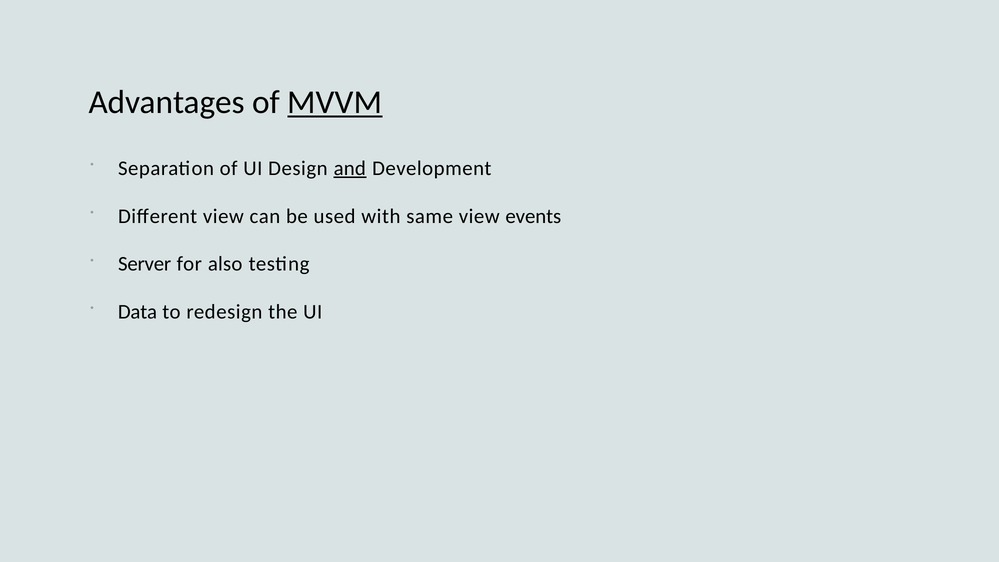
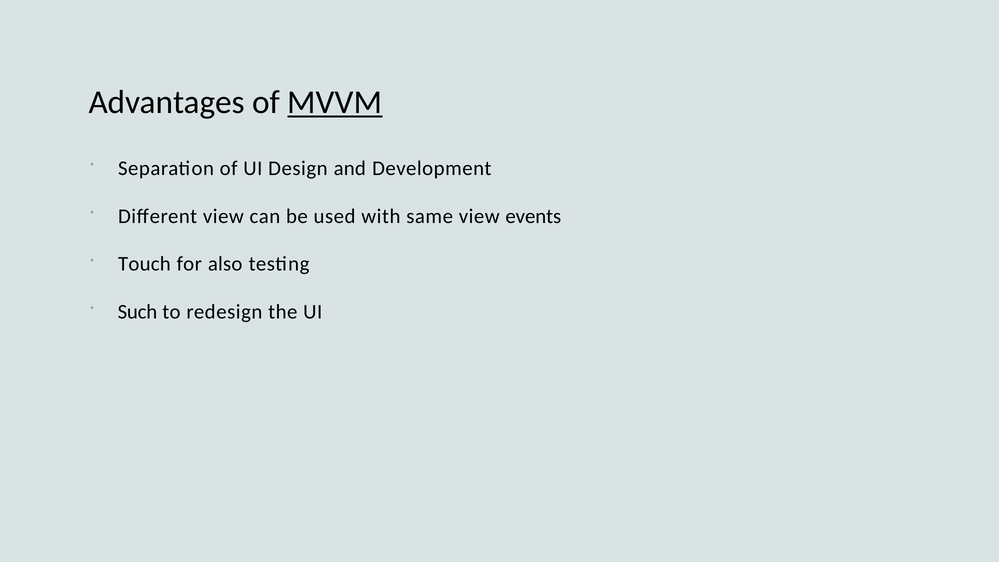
and underline: present -> none (350, 168)
Server: Server -> Touch (144, 264)
Data: Data -> Such (137, 312)
